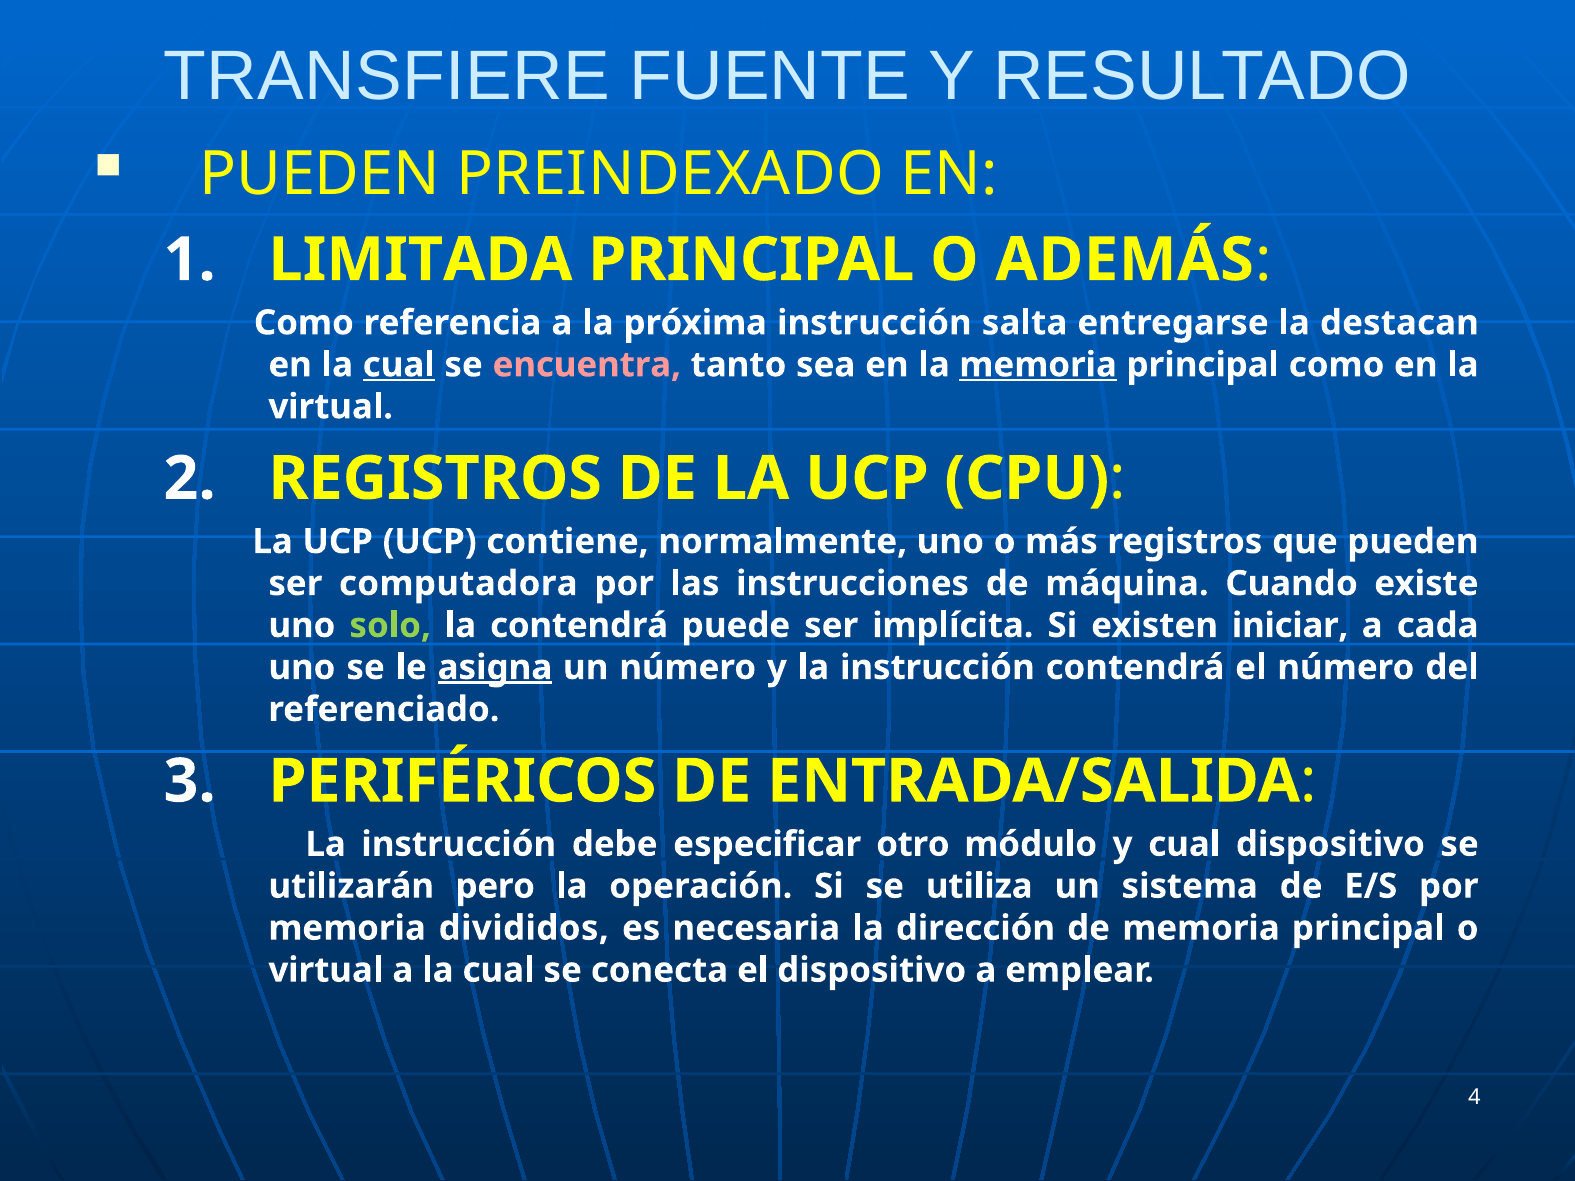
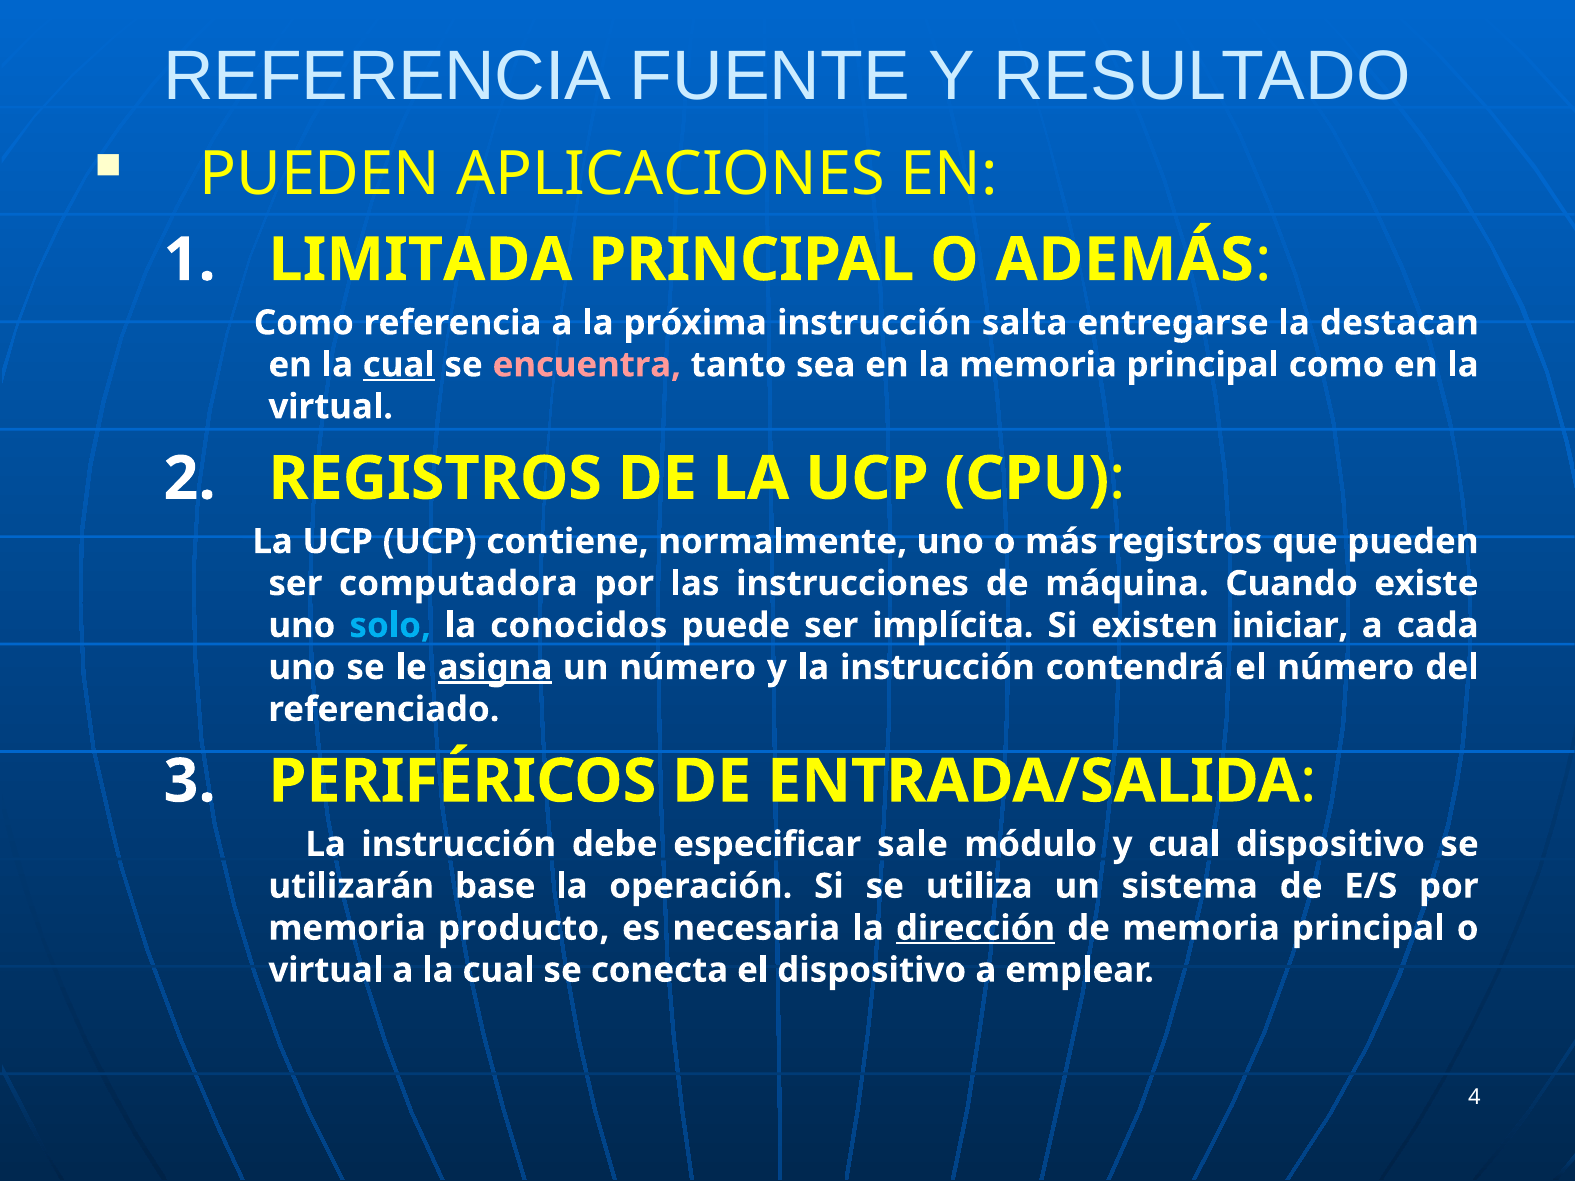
TRANSFIERE: TRANSFIERE -> REFERENCIA (387, 76)
PREINDEXADO: PREINDEXADO -> APLICACIONES (671, 174)
memoria underline: present -> none (1038, 365)
solo colour: light green -> light blue (390, 626)
la contendrá: contendrá -> conocidos (579, 626)
otro: otro -> sale (913, 844)
pero: pero -> base (495, 886)
divididos: divididos -> producto (524, 928)
dirección underline: none -> present (975, 928)
